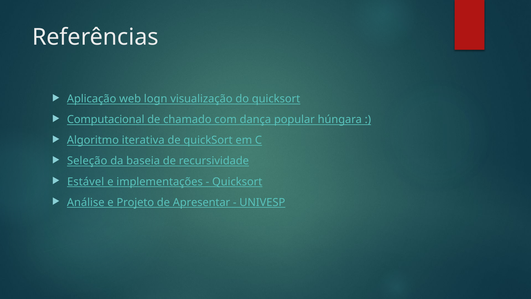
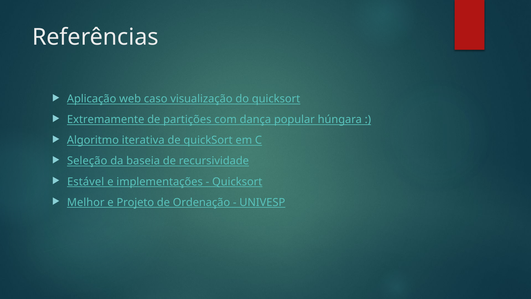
logn: logn -> caso (156, 99)
Computacional: Computacional -> Extremamente (106, 120)
chamado: chamado -> partições (187, 120)
Análise: Análise -> Melhor (86, 202)
Apresentar: Apresentar -> Ordenação (201, 202)
